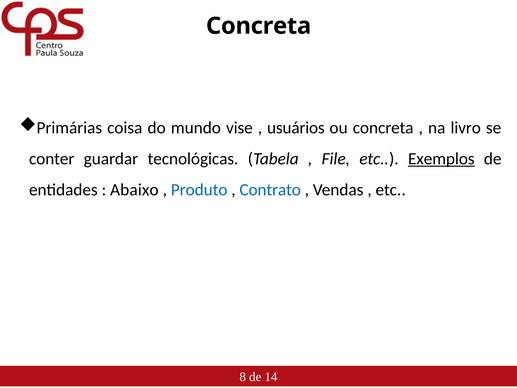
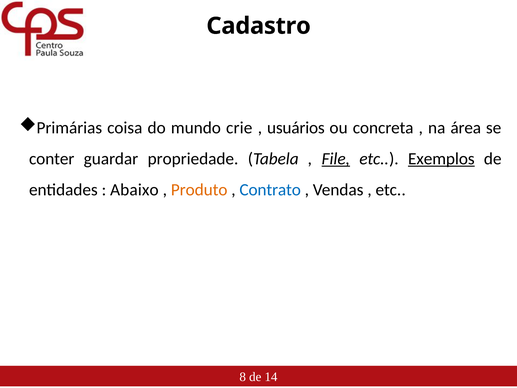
Concreta: Concreta -> Cadastro (259, 26)
vise: vise -> crie (239, 128)
livro: livro -> área (466, 128)
tecnológicas: tecnológicas -> propriedade (193, 159)
File underline: none -> present (336, 159)
Produto colour: blue -> orange (199, 190)
